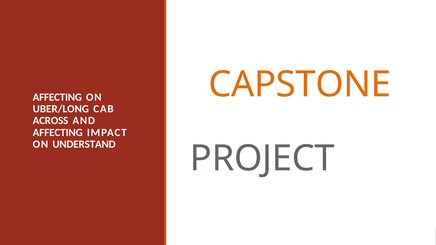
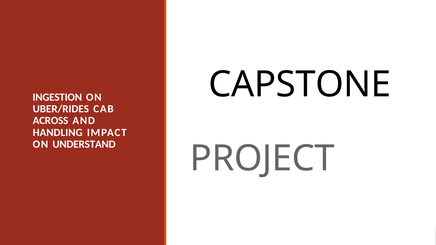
CAPSTONE colour: orange -> black (300, 85)
AFFECTING: AFFECTING -> INGESTION (57, 97)
UBER/LONG: UBER/LONG -> UBER/RIDES (61, 109)
AFFECTING: AFFECTING -> HANDLING (58, 133)
